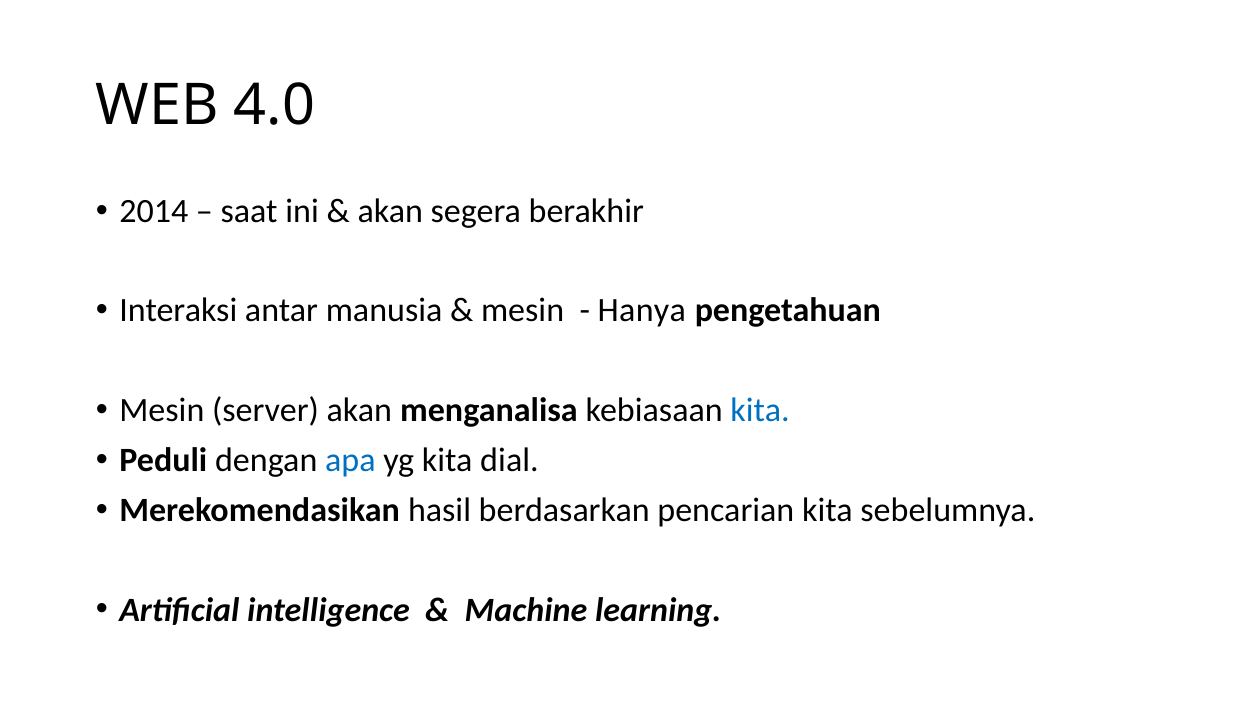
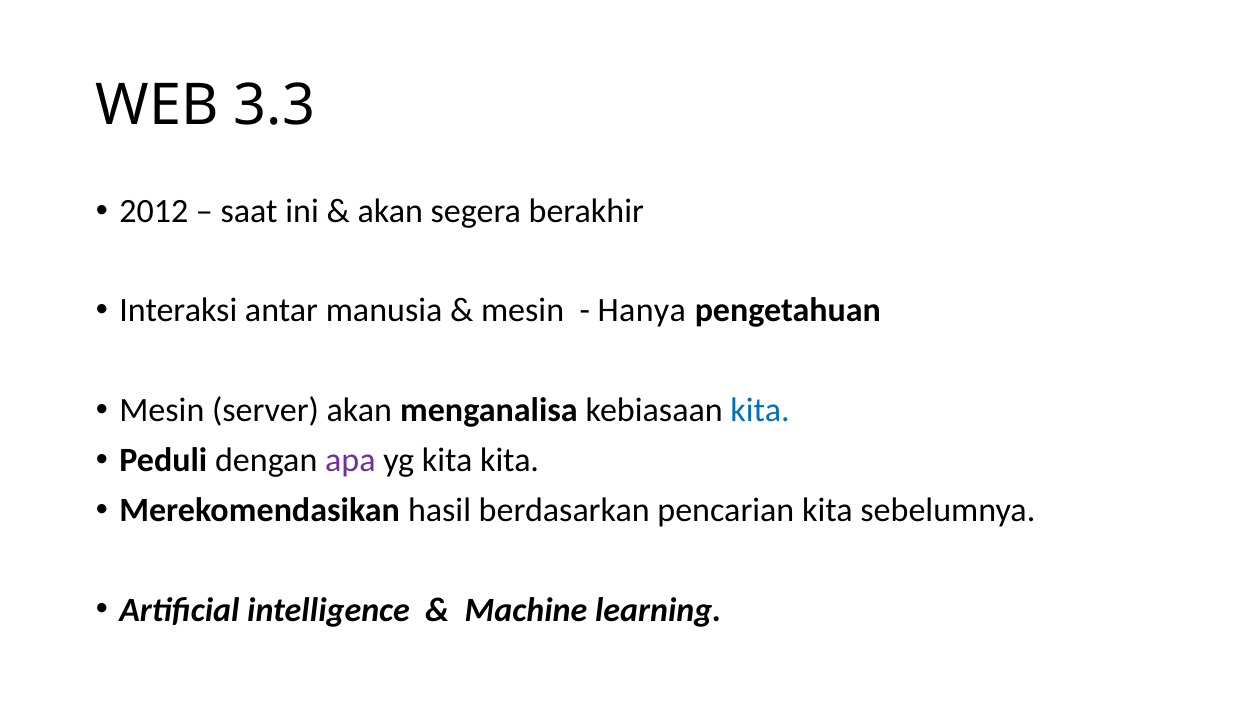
4.0: 4.0 -> 3.3 (275, 106)
2014: 2014 -> 2012 (154, 211)
apa colour: blue -> purple (350, 460)
kita dial: dial -> kita (510, 460)
